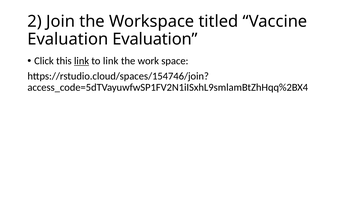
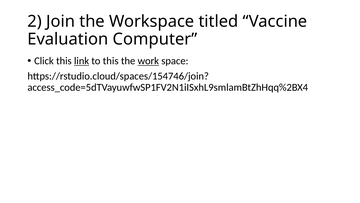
Evaluation Evaluation: Evaluation -> Computer (155, 39)
to link: link -> this (111, 61)
work underline: none -> present (148, 61)
